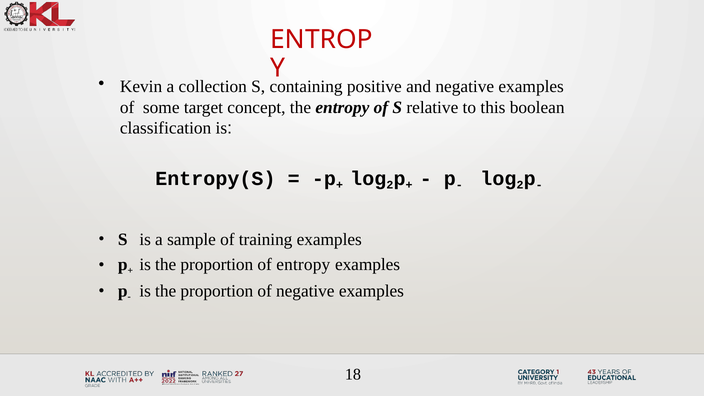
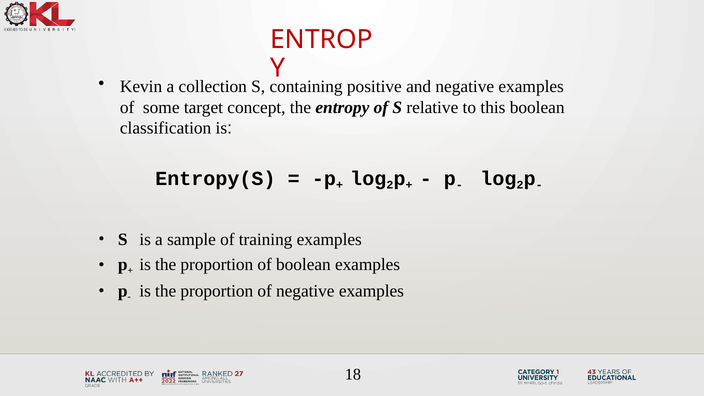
of entropy: entropy -> boolean (303, 265)
